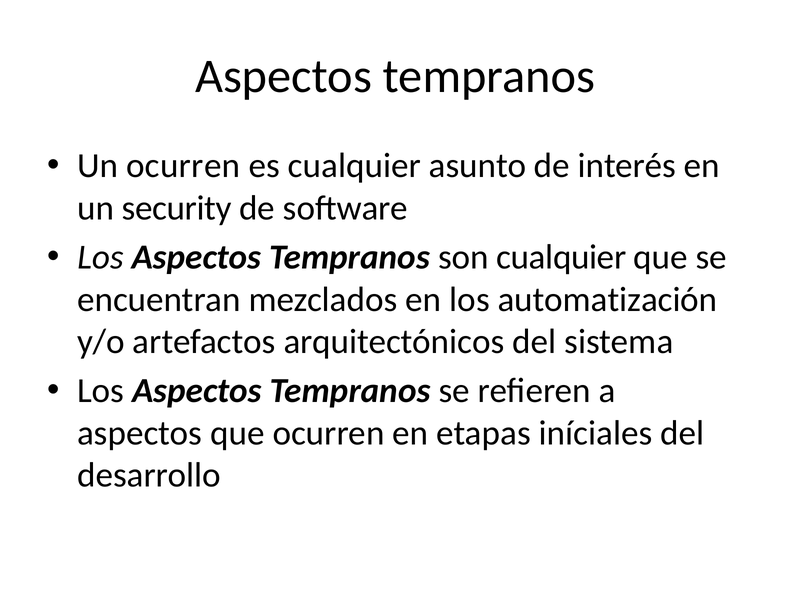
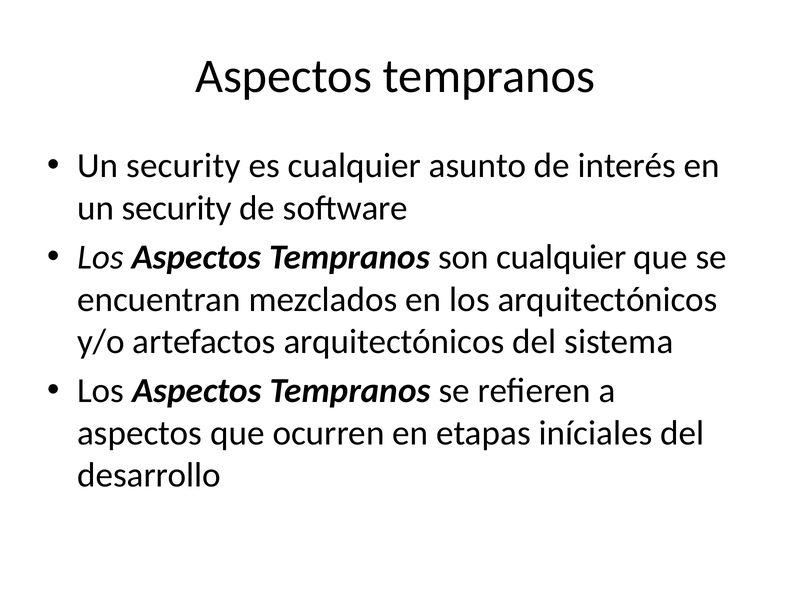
ocurren: ocurren -> security (183, 166)
los automatización: automatización -> arquitectónicos (608, 300)
